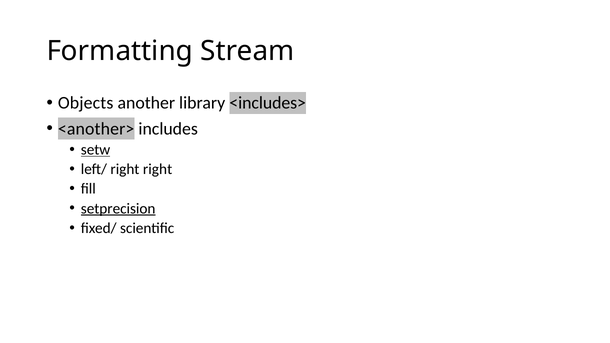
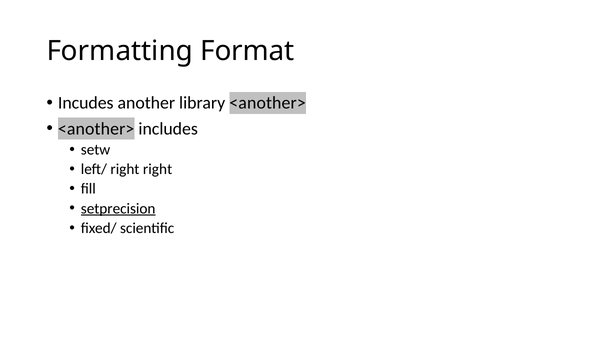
Stream: Stream -> Format (247, 51)
Objects: Objects -> Incudes (86, 103)
library <includes>: <includes> -> <another> (268, 103)
setw underline: present -> none (96, 150)
